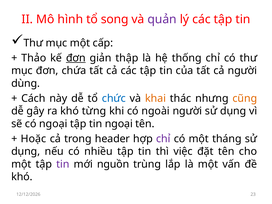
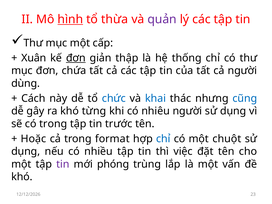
hình underline: none -> present (70, 19)
song: song -> thừa (115, 19)
Thảo: Thảo -> Xuân (34, 58)
khai colour: orange -> blue (156, 98)
cũng colour: orange -> blue (245, 98)
ngoài: ngoài -> nhiêu (156, 111)
có ngoại: ngoại -> trong (53, 124)
tin ngoại: ngoại -> trước (119, 124)
header: header -> format (112, 139)
chỉ colour: purple -> blue (163, 139)
tháng: tháng -> chuột (227, 139)
nguồn: nguồn -> phóng (113, 164)
